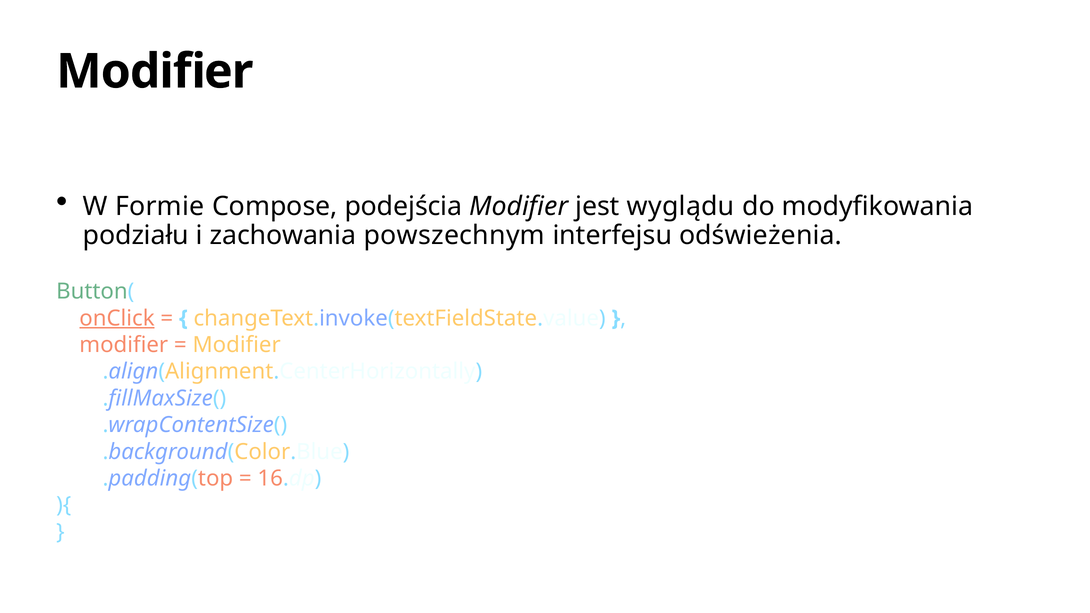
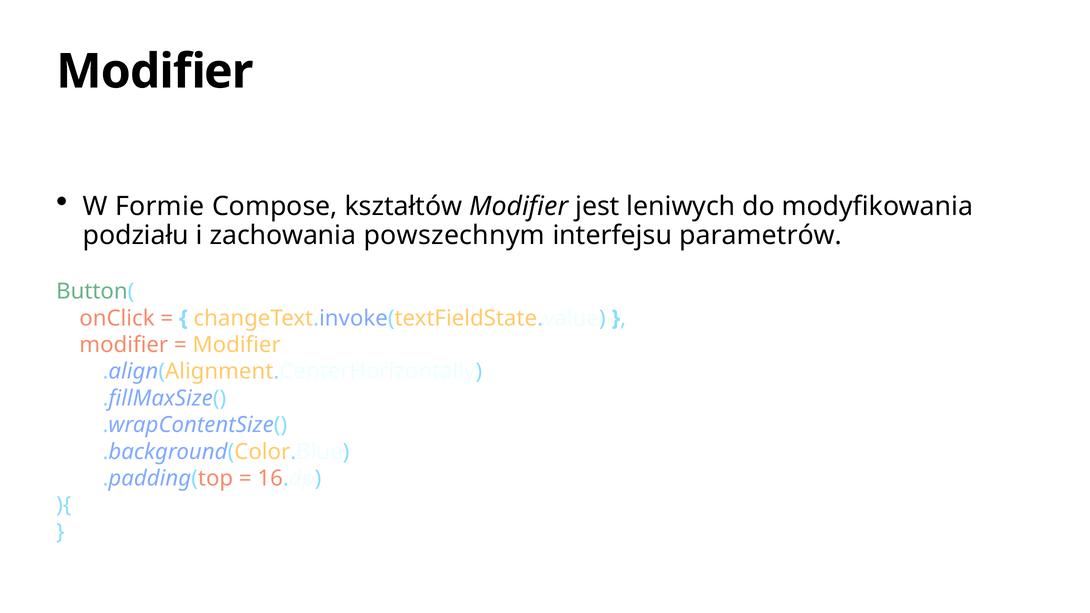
podejścia: podejścia -> kształtów (403, 206)
wyglądu: wyglądu -> leniwych (681, 206)
odświeżenia: odświeżenia -> parametrów (761, 235)
onClick underline: present -> none (117, 318)
